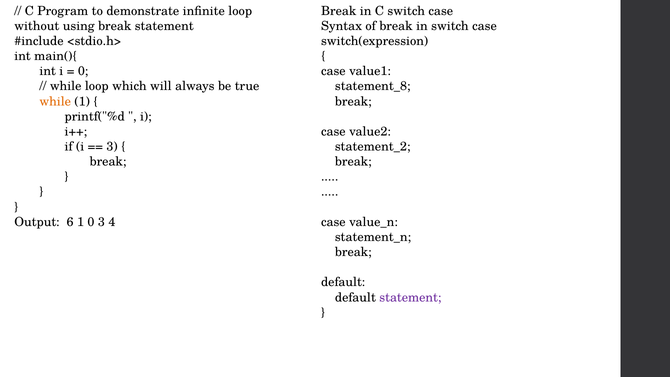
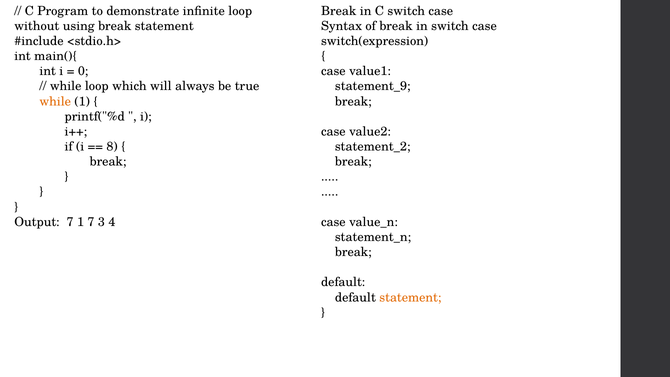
statement_8: statement_8 -> statement_9 (373, 86)
3: 3 -> 8 (112, 147)
Output 6: 6 -> 7 (70, 222)
1 0: 0 -> 7 (91, 222)
statement colour: purple -> orange (410, 297)
